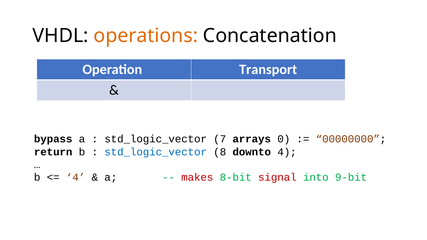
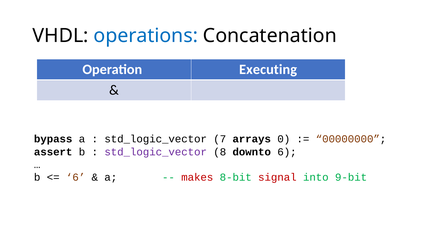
operations colour: orange -> blue (146, 36)
Transport: Transport -> Executing (268, 70)
return: return -> assert (53, 152)
std_logic_vector colour: blue -> purple (156, 152)
downto 4: 4 -> 6 (287, 152)
4: 4 -> 6 (76, 178)
